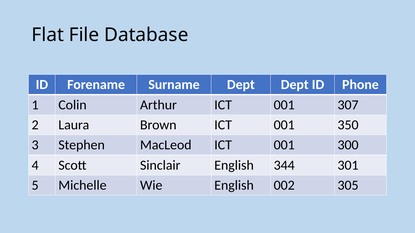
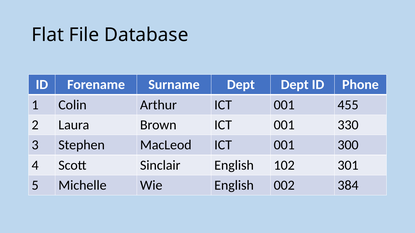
307: 307 -> 455 (348, 105)
350: 350 -> 330 (348, 125)
344: 344 -> 102 (284, 165)
305: 305 -> 384 (348, 186)
